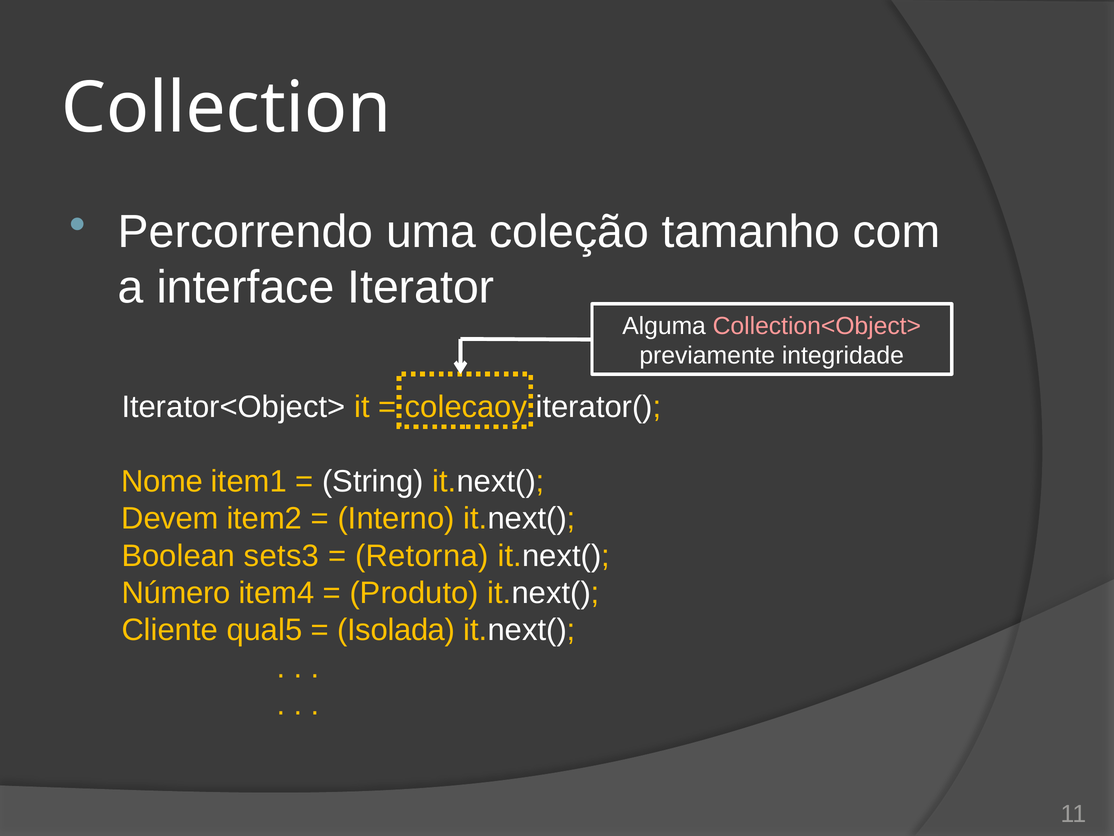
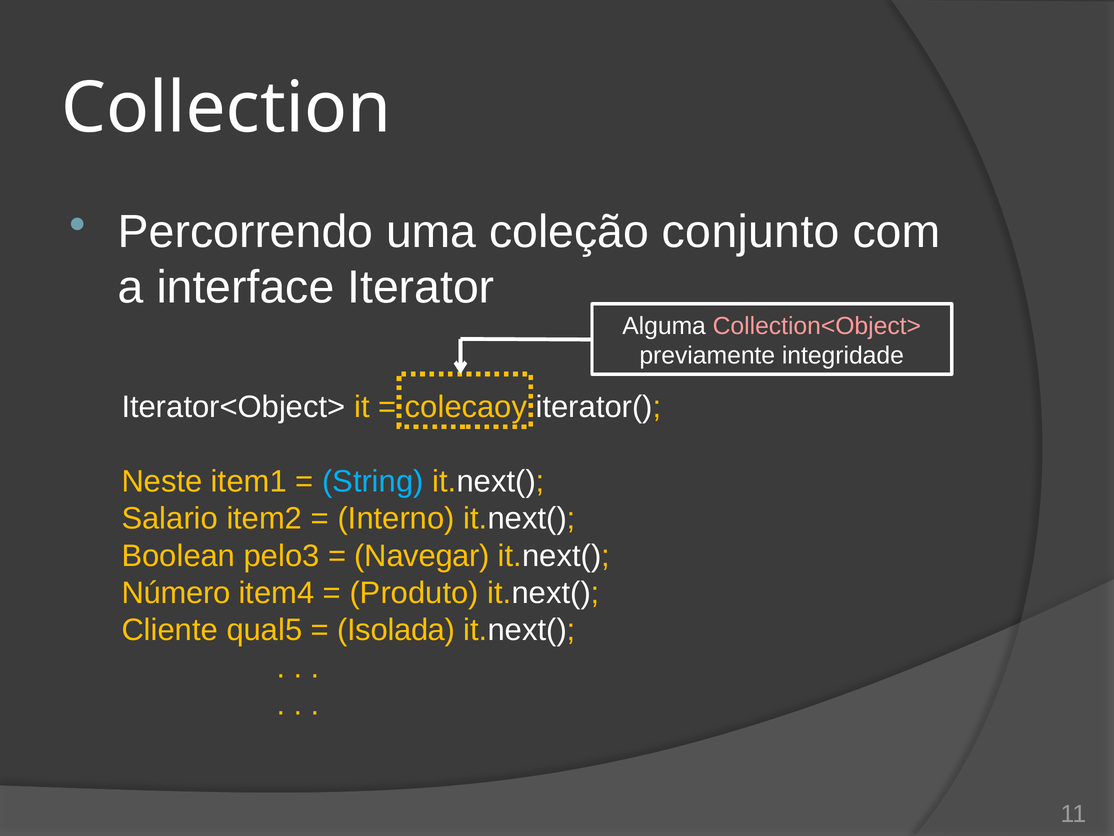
tamanho: tamanho -> conjunto (751, 232)
Nome: Nome -> Neste (162, 481)
String colour: white -> light blue (373, 481)
Devem: Devem -> Salario (170, 518)
sets3: sets3 -> pelo3 (282, 556)
Retorna: Retorna -> Navegar (422, 556)
